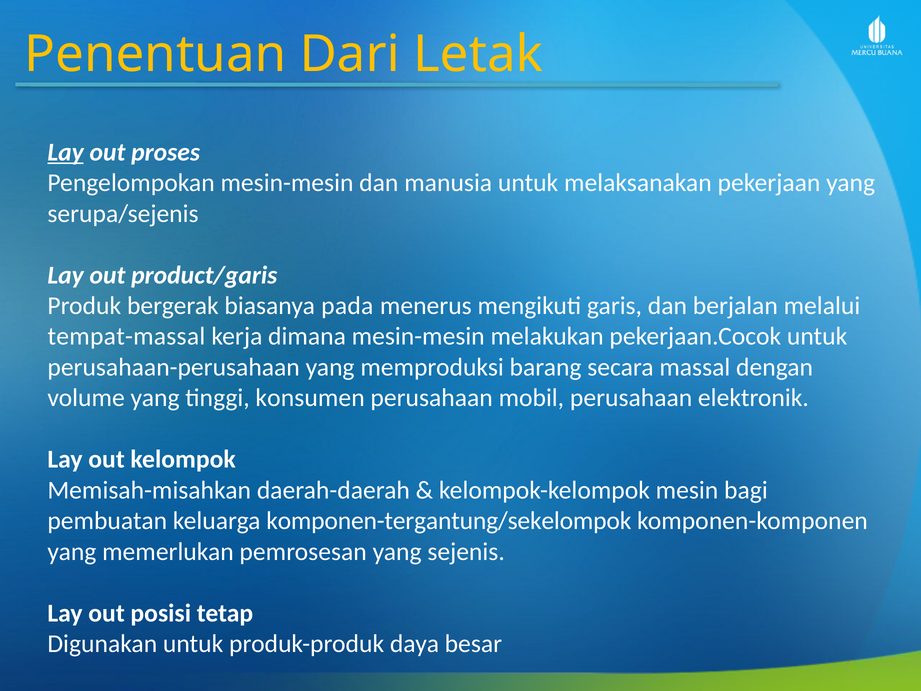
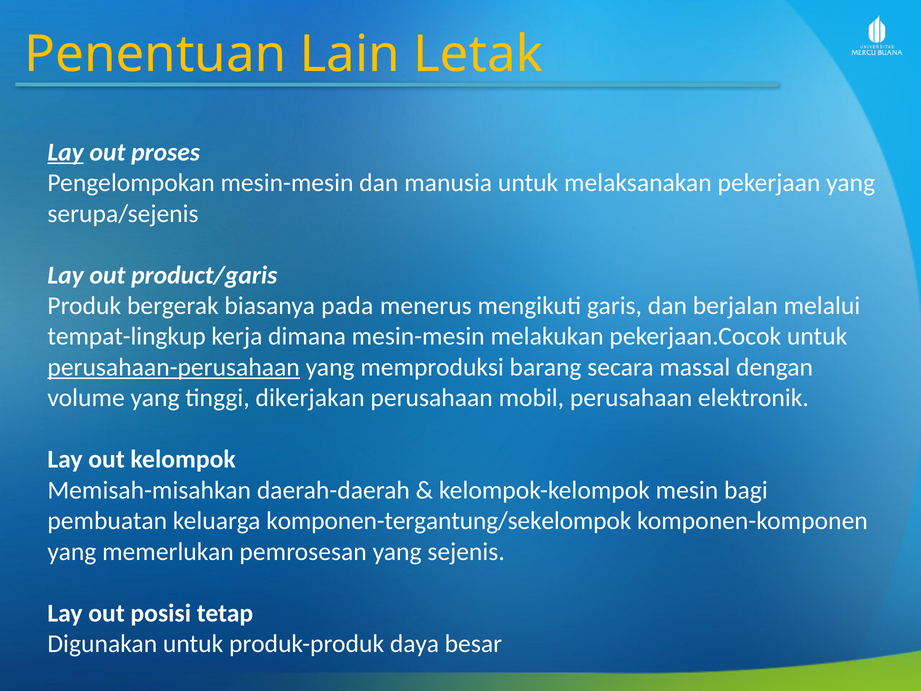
Dari: Dari -> Lain (350, 54)
tempat-massal: tempat-massal -> tempat-lingkup (127, 336)
perusahaan-perusahaan underline: none -> present (174, 367)
konsumen: konsumen -> dikerjakan (310, 398)
